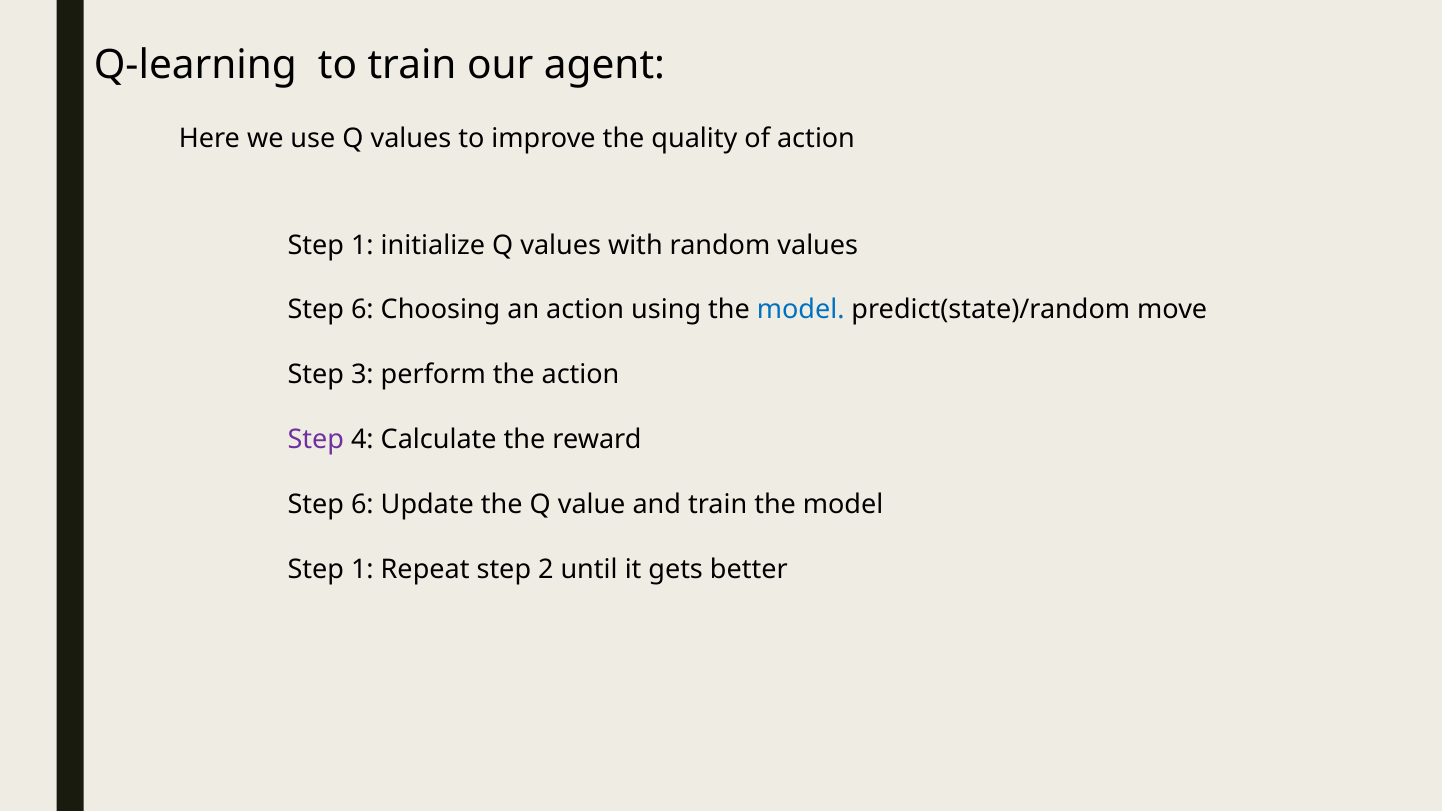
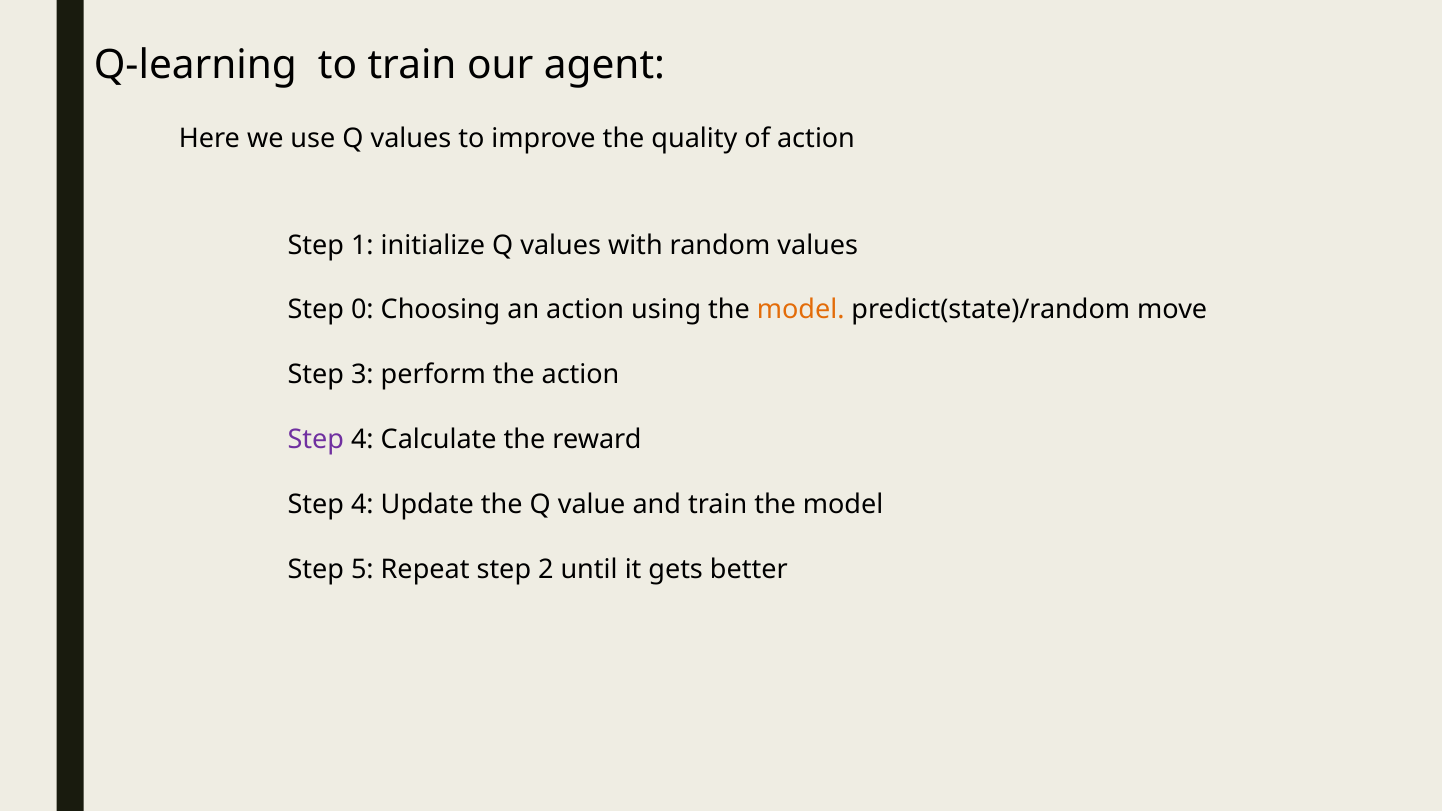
6: 6 -> 0 (362, 310)
model colour: blue -> orange (801, 310)
6: 6 -> 4 (362, 505)
1: 1 -> 5 (362, 570)
